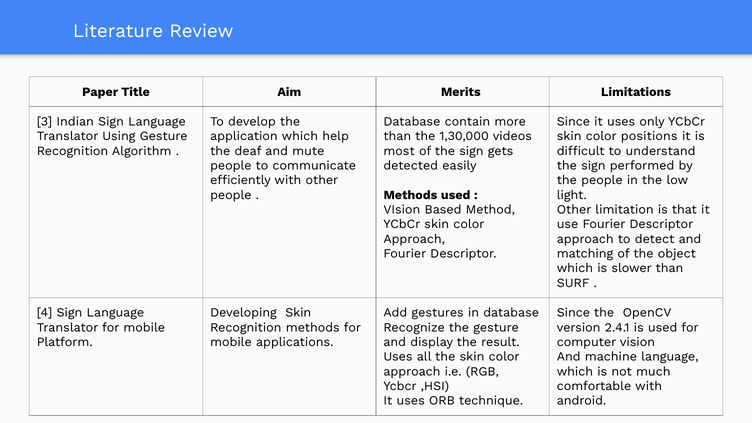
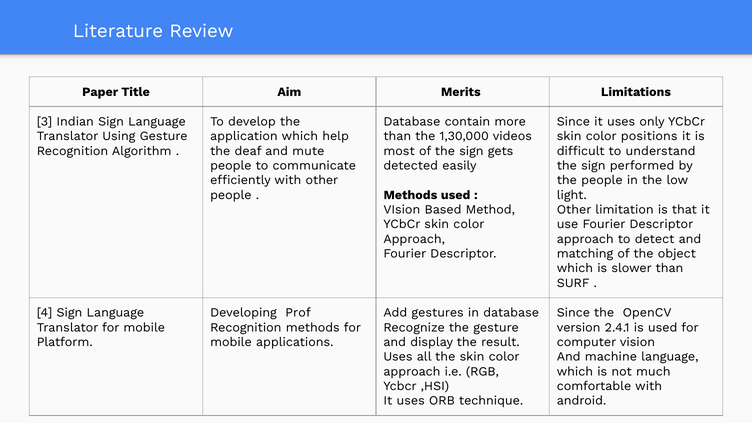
Developing Skin: Skin -> Prof (298, 313)
